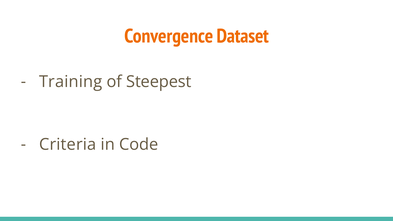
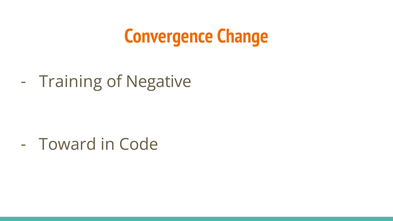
Dataset: Dataset -> Change (243, 36)
Steepest: Steepest -> Negative (159, 82)
Criteria: Criteria -> Toward (68, 144)
